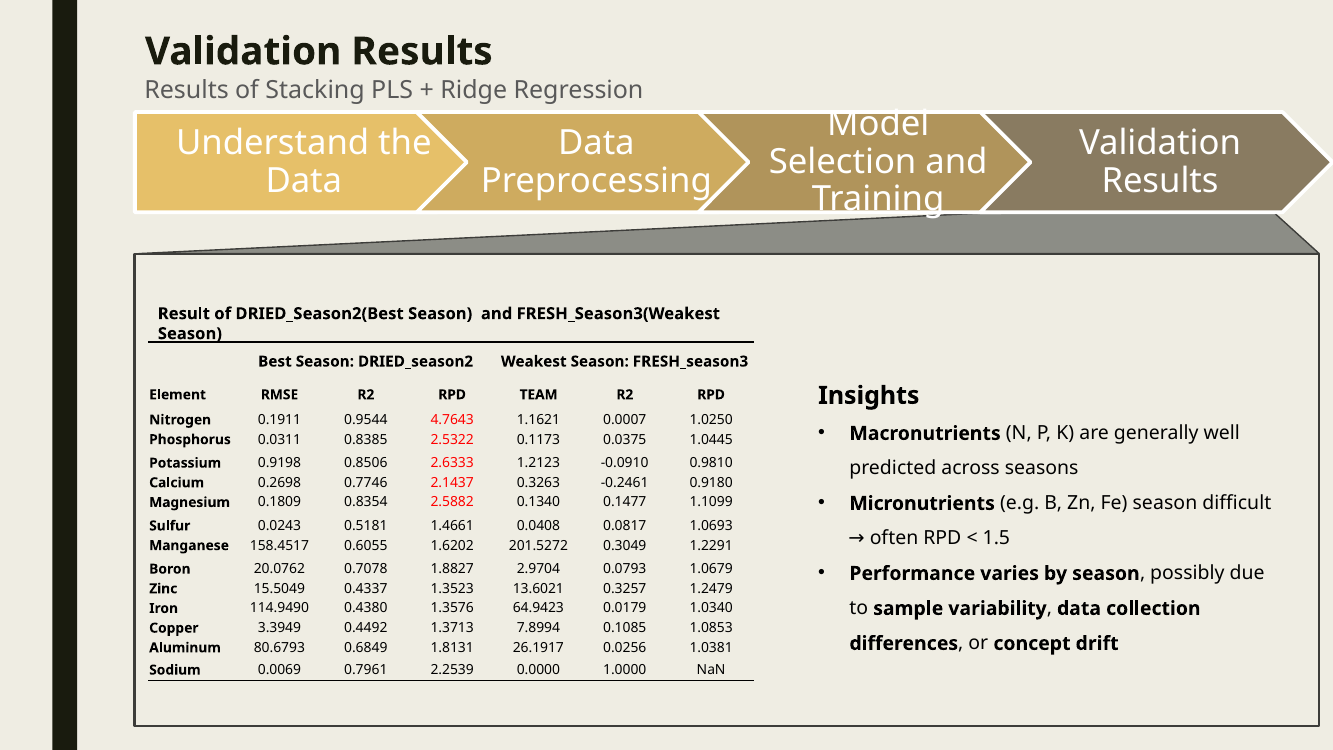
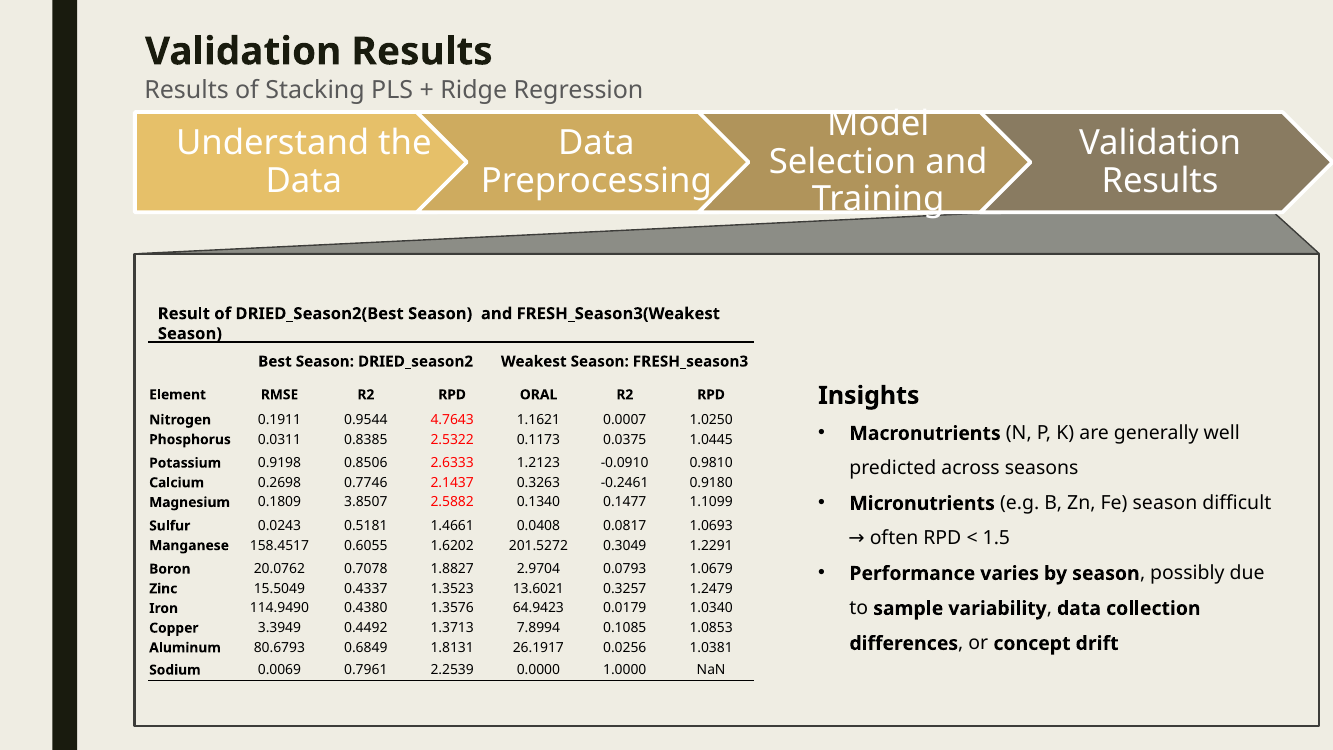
TEAM: TEAM -> ORAL (539, 395)
0.8354: 0.8354 -> 3.8507 (366, 502)
